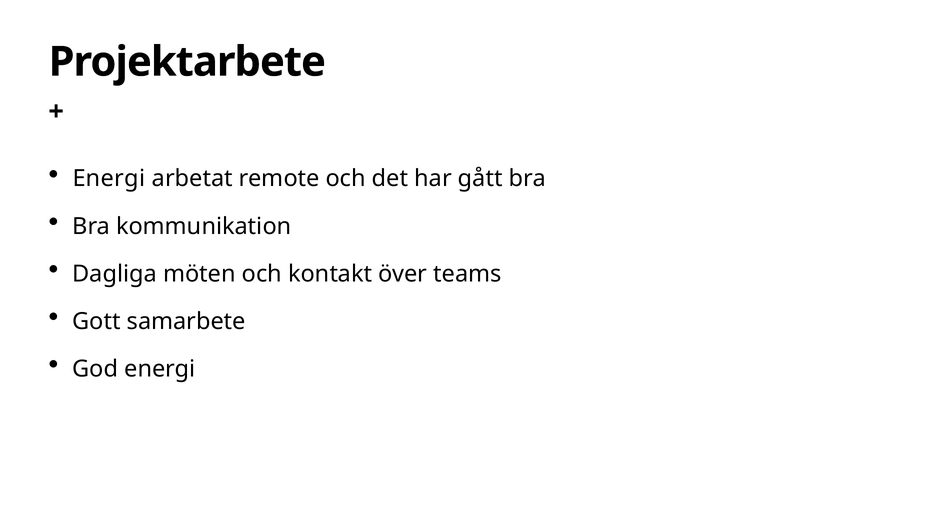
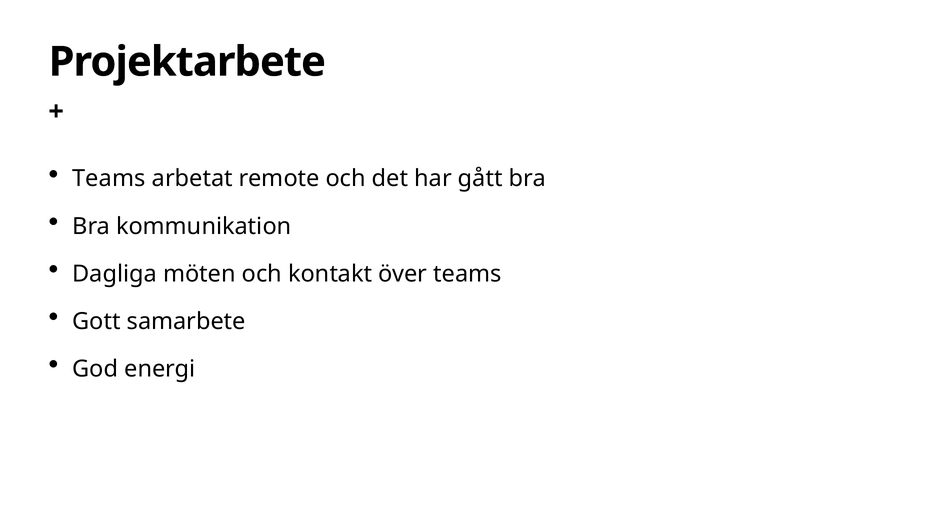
Energi: Energi -> Teams (109, 179)
